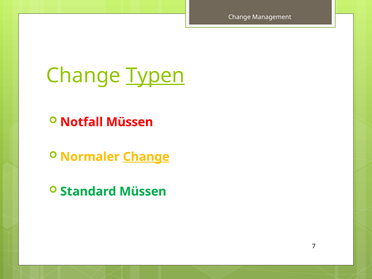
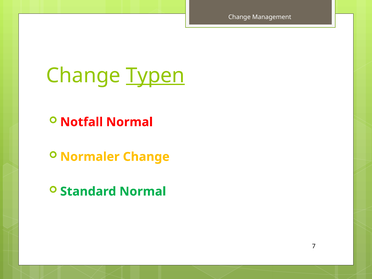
Notfall Müssen: Müssen -> Normal (129, 122)
Change underline: present -> none (146, 157)
Standard Müssen: Müssen -> Normal (143, 191)
